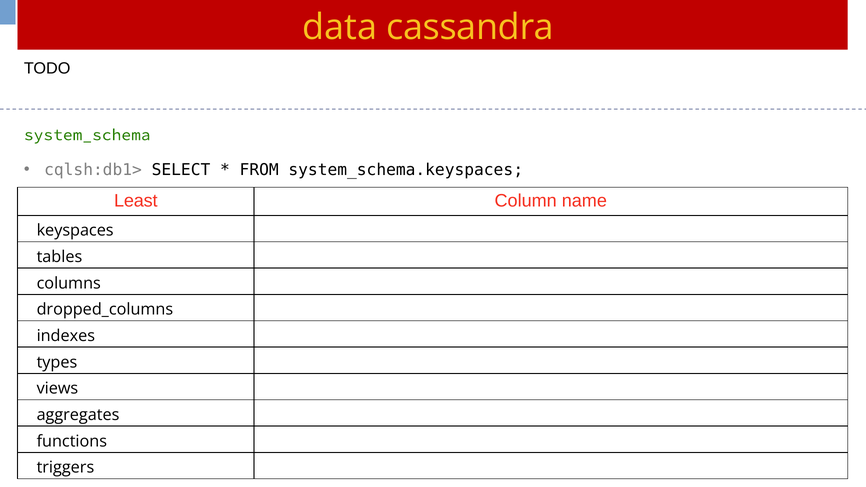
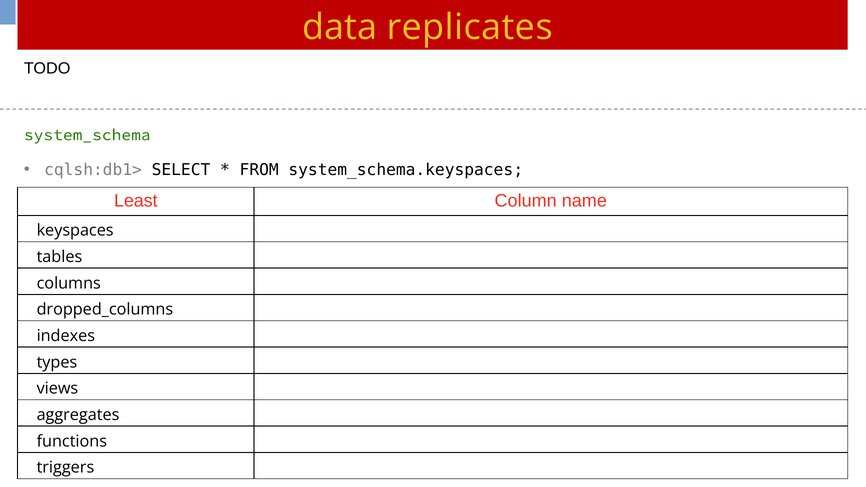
cassandra: cassandra -> replicates (470, 27)
